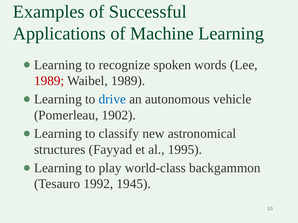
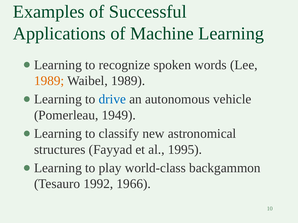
1989 colour: red -> orange (49, 81)
1902: 1902 -> 1949 (119, 115)
1945: 1945 -> 1966 (134, 184)
